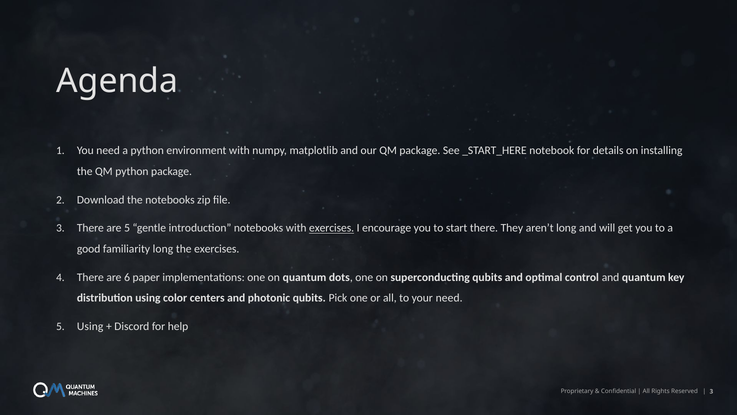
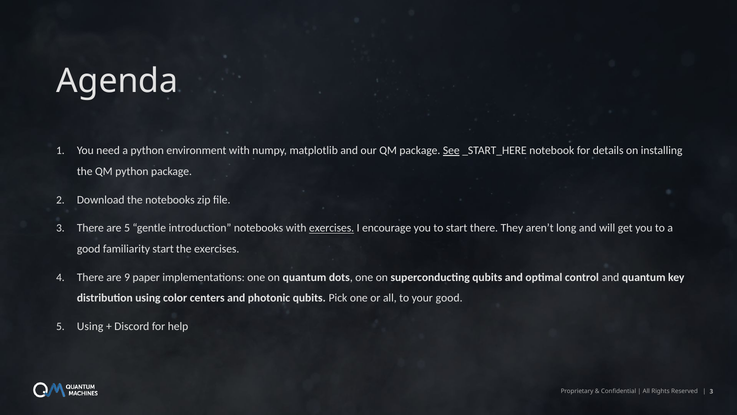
See underline: none -> present (451, 150)
familiarity long: long -> start (163, 249)
6: 6 -> 9 (127, 277)
your need: need -> good (449, 298)
